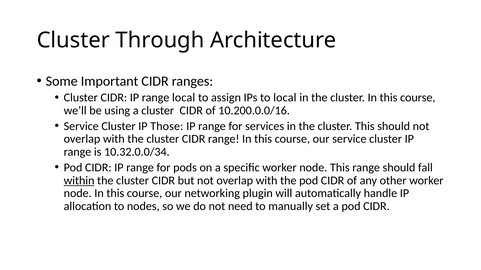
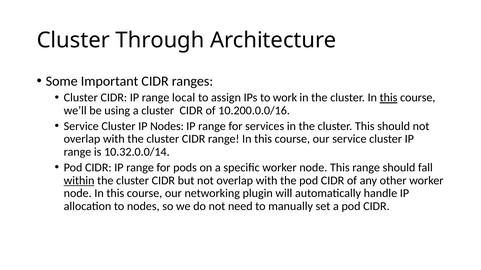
to local: local -> work (285, 98)
this underline: none -> present (389, 98)
IP Those: Those -> Nodes (167, 126)
10.32.0.0/34: 10.32.0.0/34 -> 10.32.0.0/14 (137, 152)
